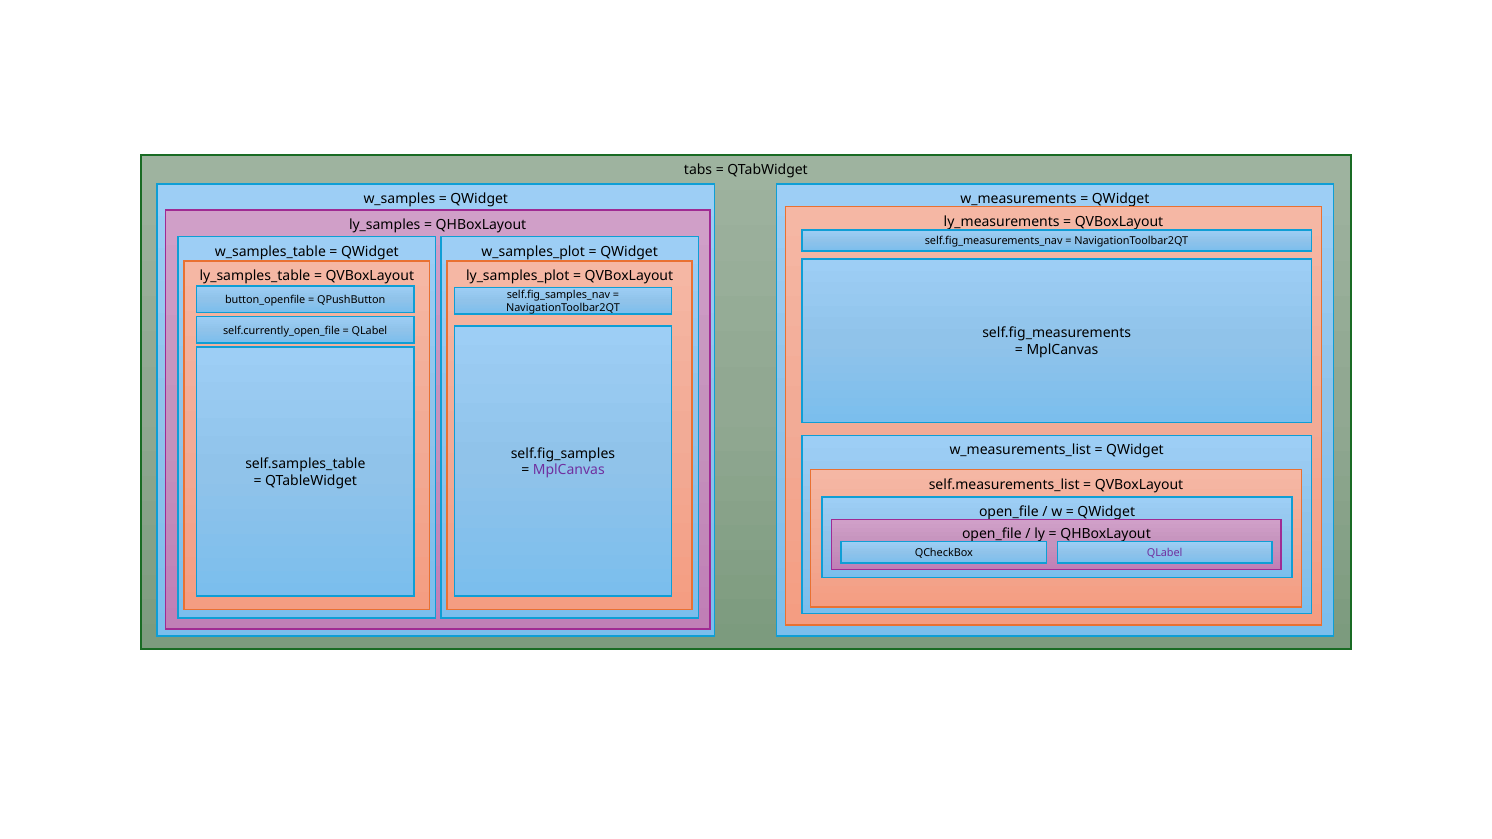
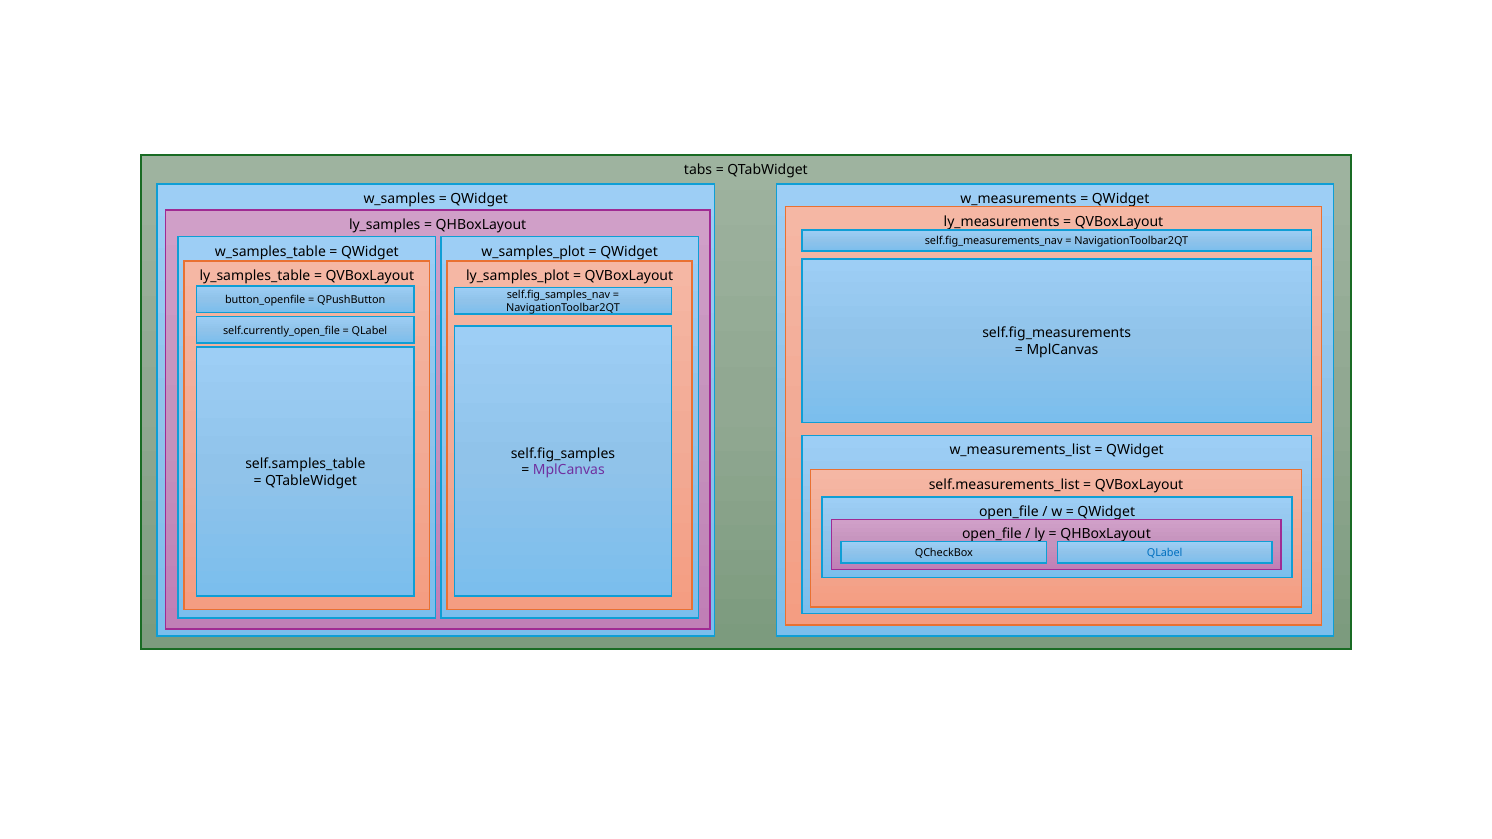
QLabel colour: purple -> blue (1165, 553)
